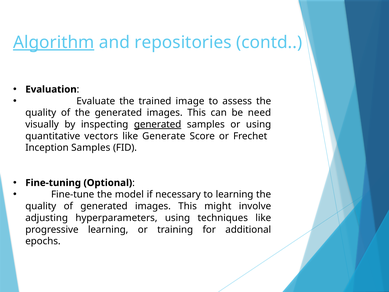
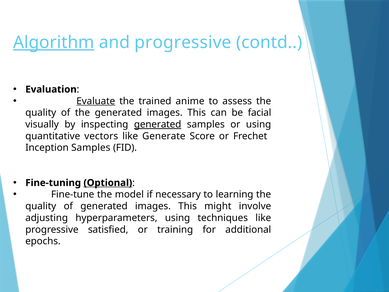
and repositories: repositories -> progressive (183, 42)
Evaluate underline: none -> present (96, 101)
image: image -> anime (190, 101)
need: need -> facial (260, 113)
Optional underline: none -> present (108, 183)
progressive learning: learning -> satisfied (108, 229)
